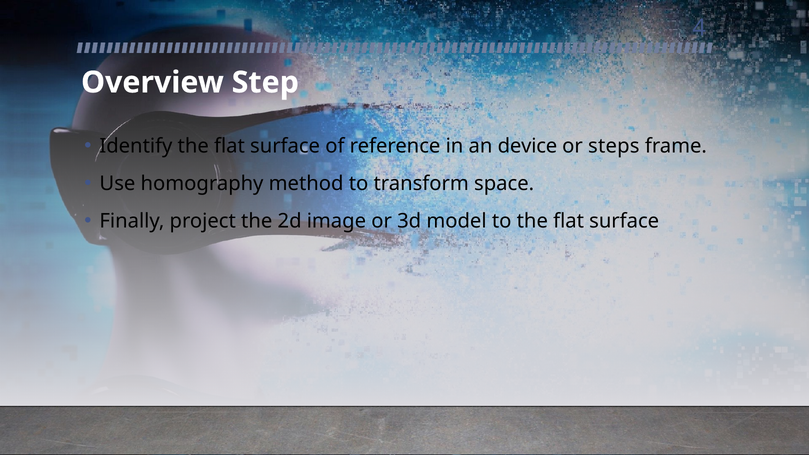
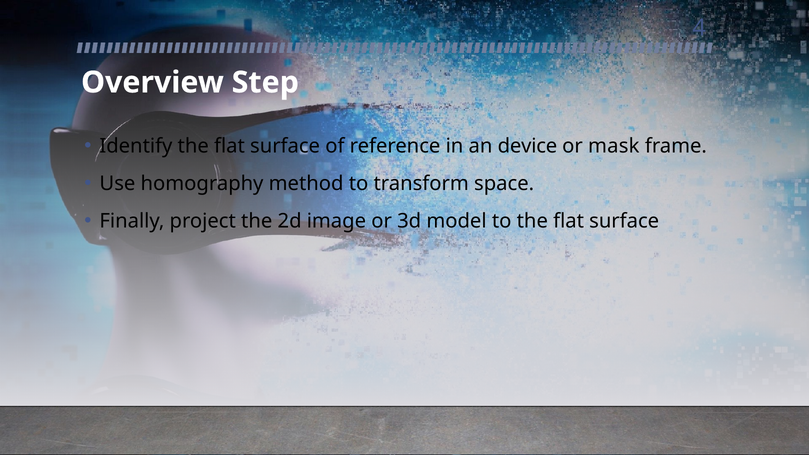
steps: steps -> mask (614, 146)
